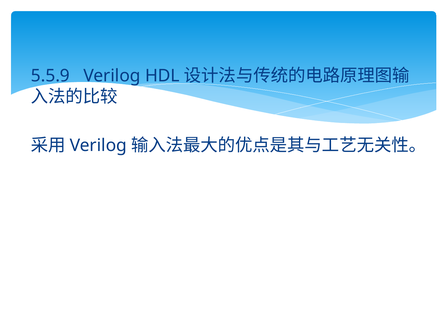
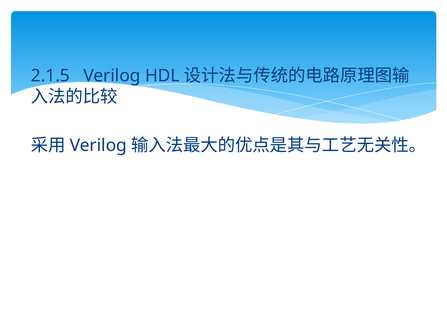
5.5.9: 5.5.9 -> 2.1.5 (50, 76)
